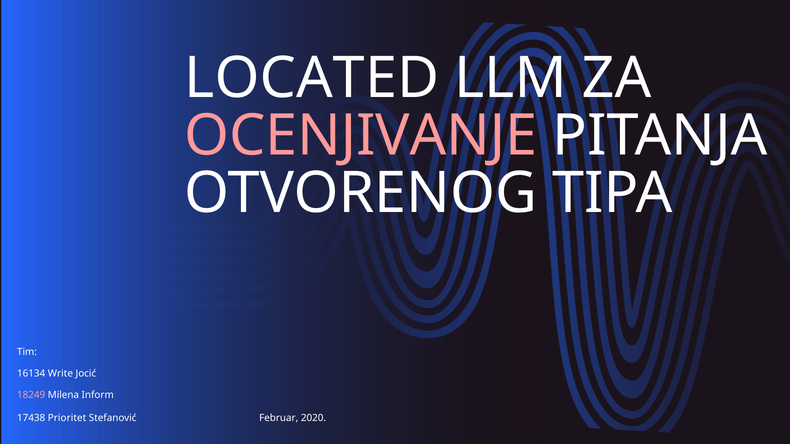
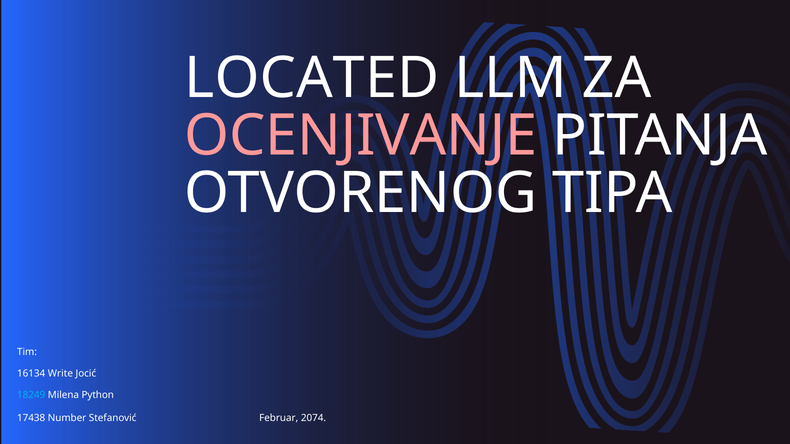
18249 colour: pink -> light blue (31, 395)
Inform: Inform -> Python (98, 395)
Prioritet: Prioritet -> Number (67, 418)
2020: 2020 -> 2074 (314, 418)
